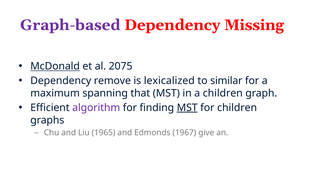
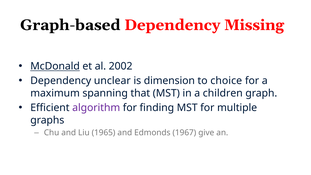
Graph-based colour: purple -> black (70, 25)
2075: 2075 -> 2002 (121, 66)
remove: remove -> unclear (112, 81)
lexicalized: lexicalized -> dimension (169, 81)
similar: similar -> choice (226, 81)
MST underline: present -> none (187, 108)
for children: children -> multiple (237, 108)
